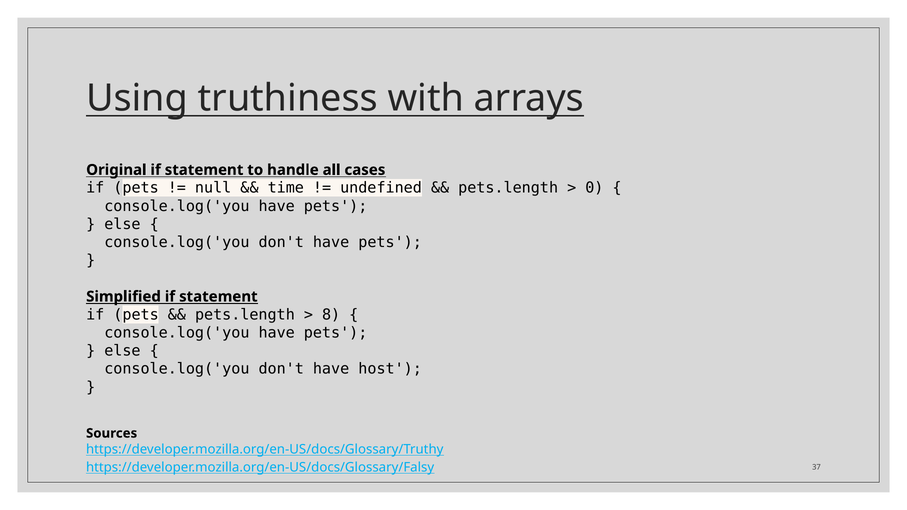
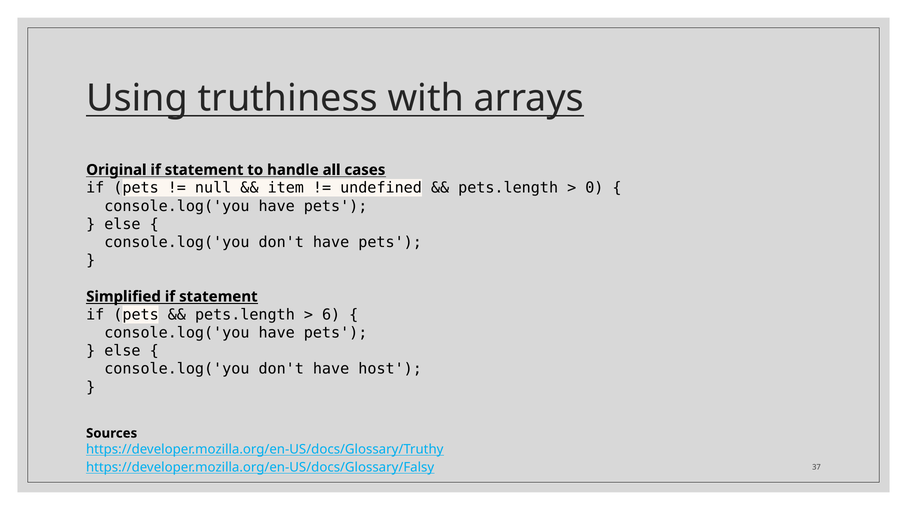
time: time -> item (286, 188)
8: 8 -> 6 (331, 315)
